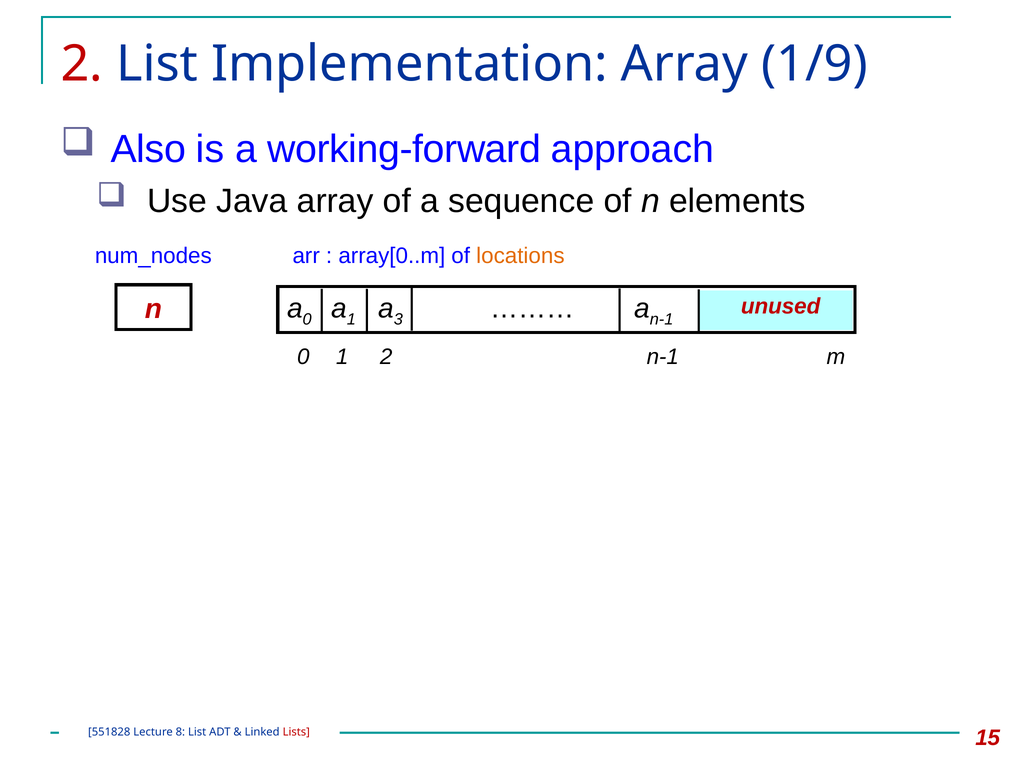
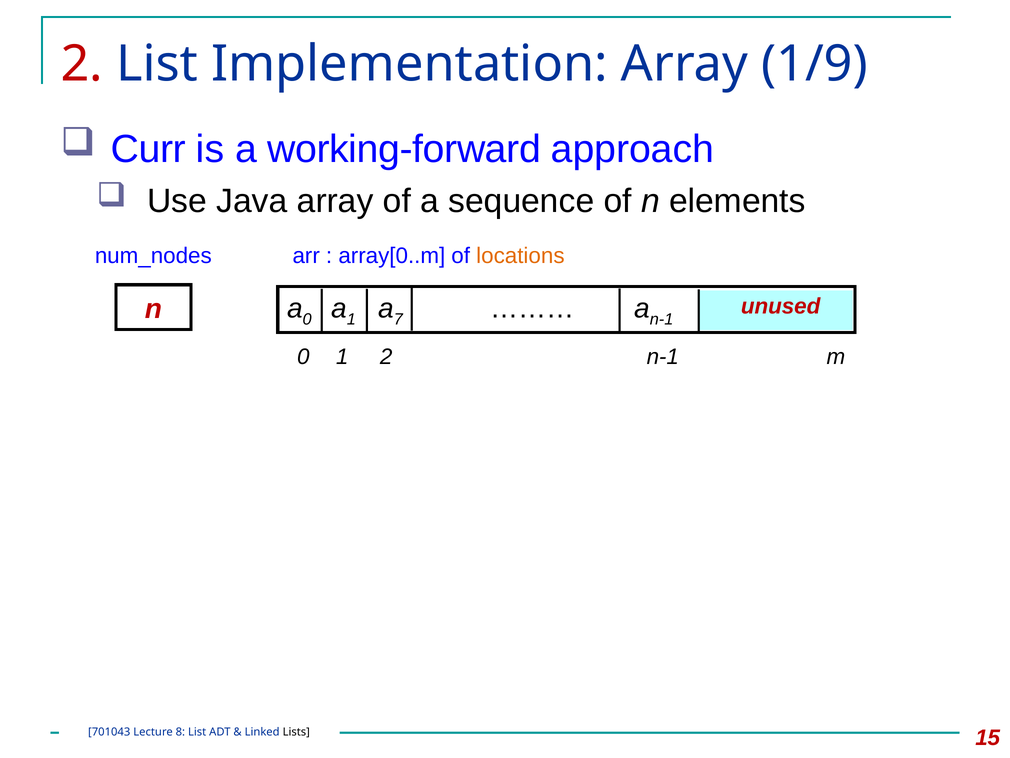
Also: Also -> Curr (148, 149)
3: 3 -> 7 (398, 319)
551828: 551828 -> 701043 (109, 731)
Lists colour: red -> black (296, 731)
